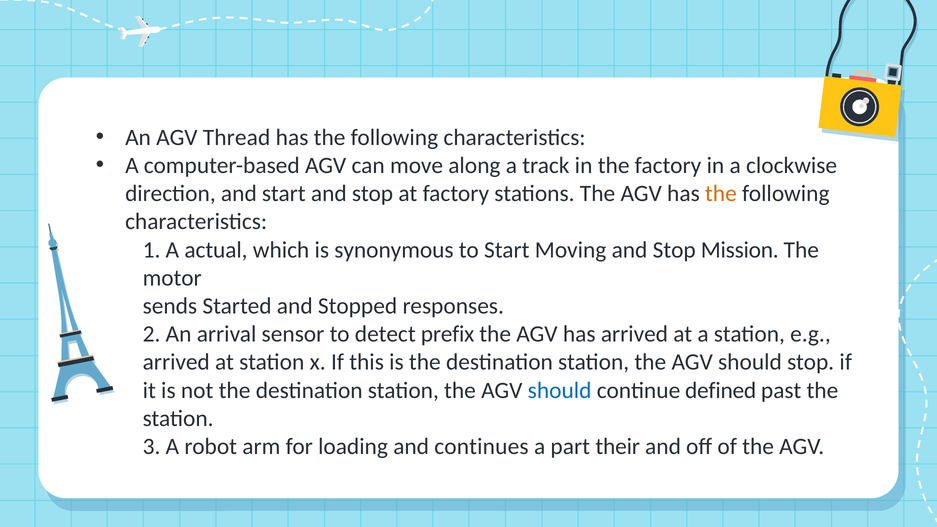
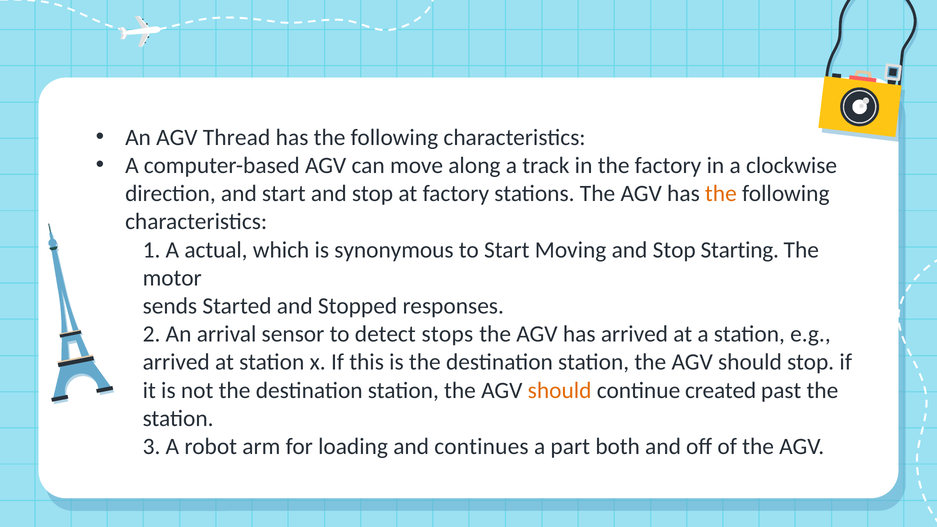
Mission: Mission -> Starting (740, 250)
prefix: prefix -> stops (447, 334)
should colour: blue -> orange (560, 390)
defined: defined -> created (721, 390)
their: their -> both (618, 447)
